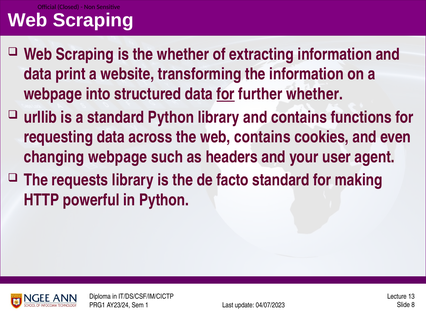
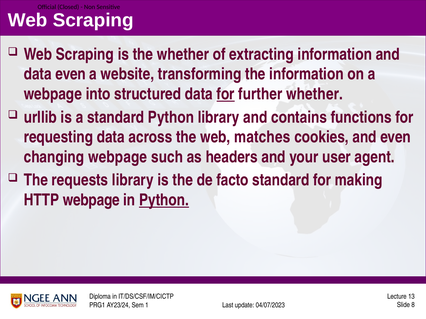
data print: print -> even (71, 74)
web contains: contains -> matches (262, 137)
HTTP powerful: powerful -> webpage (91, 200)
Python underline: none -> present (164, 200)
